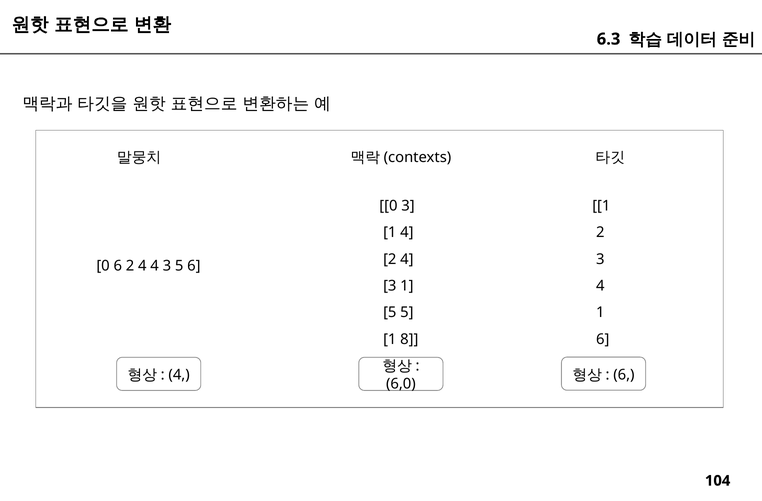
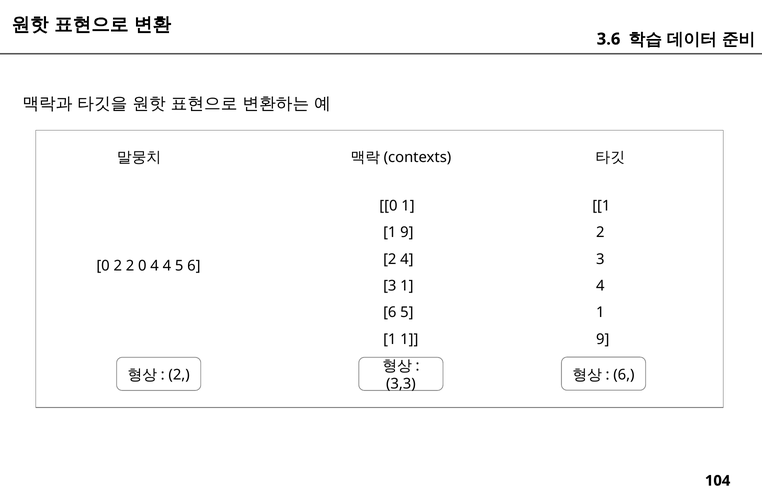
6.3: 6.3 -> 3.6 (609, 39)
0 3: 3 -> 1 (408, 206)
4: 4 -> 9 (407, 232)
0 6: 6 -> 2 (118, 265)
4: 4 -> 0 (142, 265)
3: 3 -> 4 (167, 265)
5: 5 -> 6 (390, 312)
8: 8 -> 1 (409, 339)
6: 6 -> 9 (603, 339)
4: 4 -> 2 (179, 375)
6,0: 6,0 -> 3,3 (401, 383)
